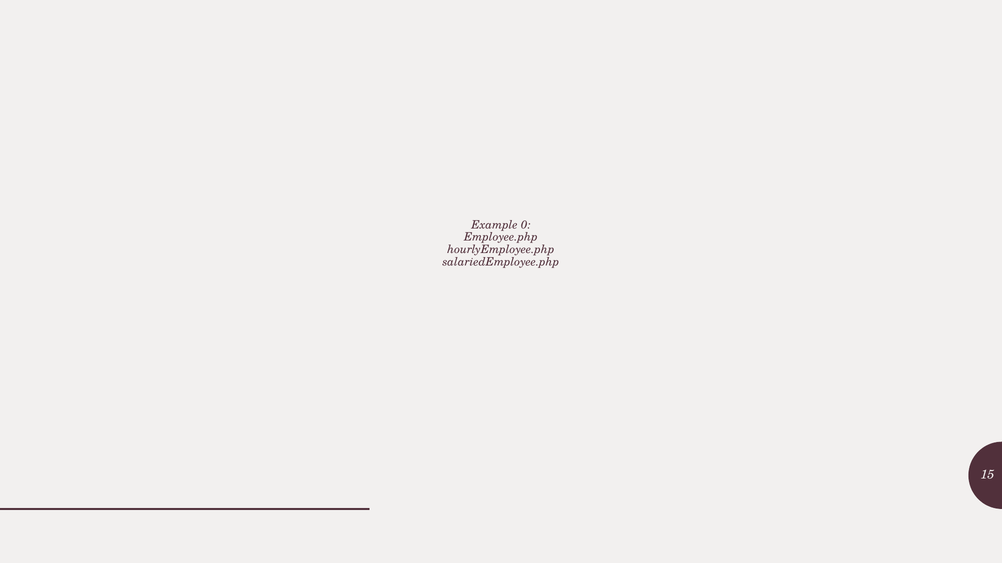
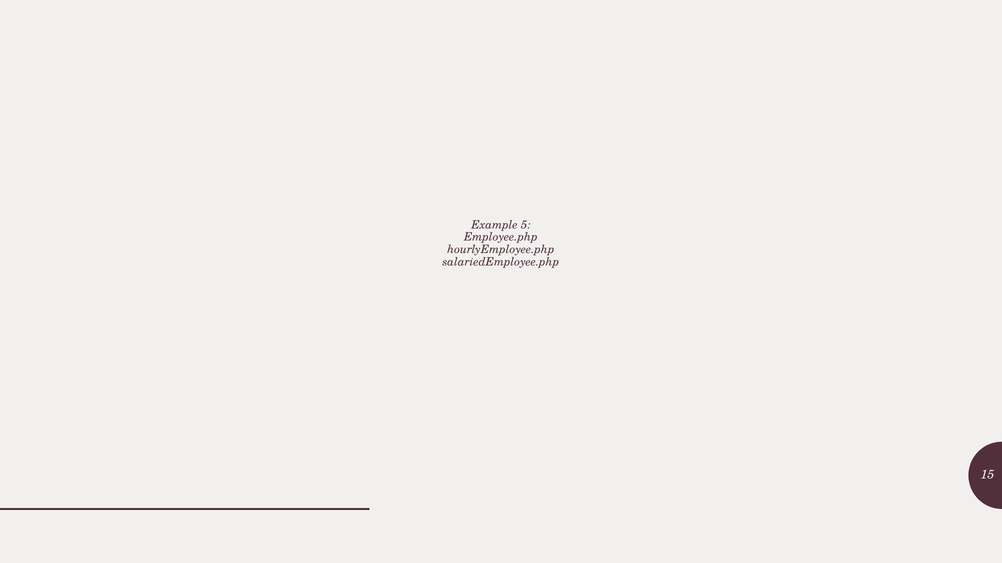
0: 0 -> 5 (526, 225)
